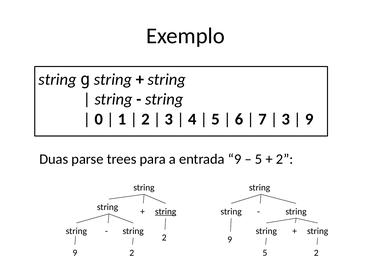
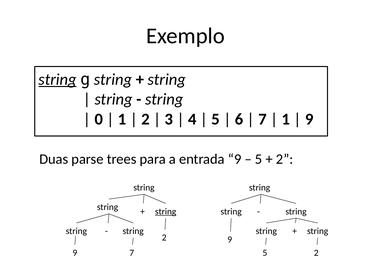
string underline: none -> present (58, 80)
3: 3 -> 1 (286, 119)
9 2: 2 -> 7 (132, 253)
